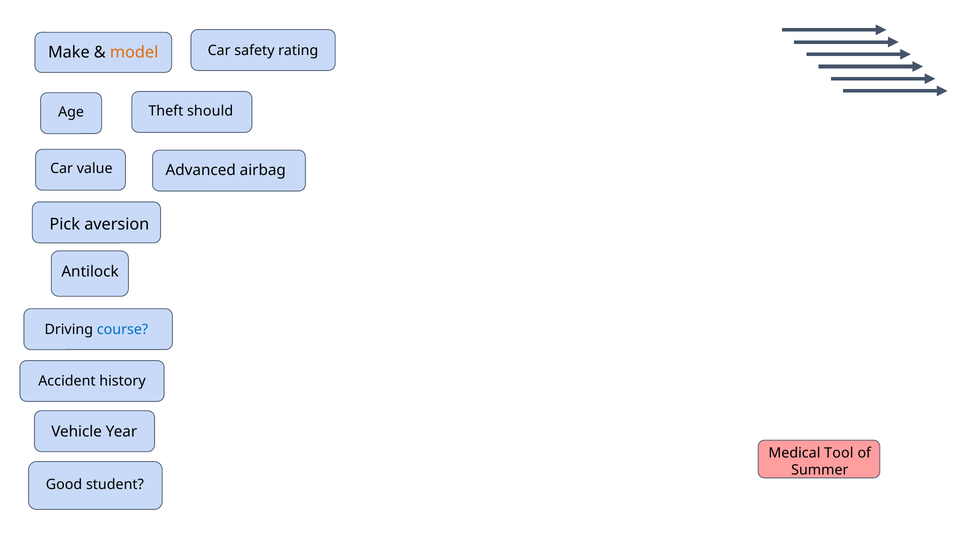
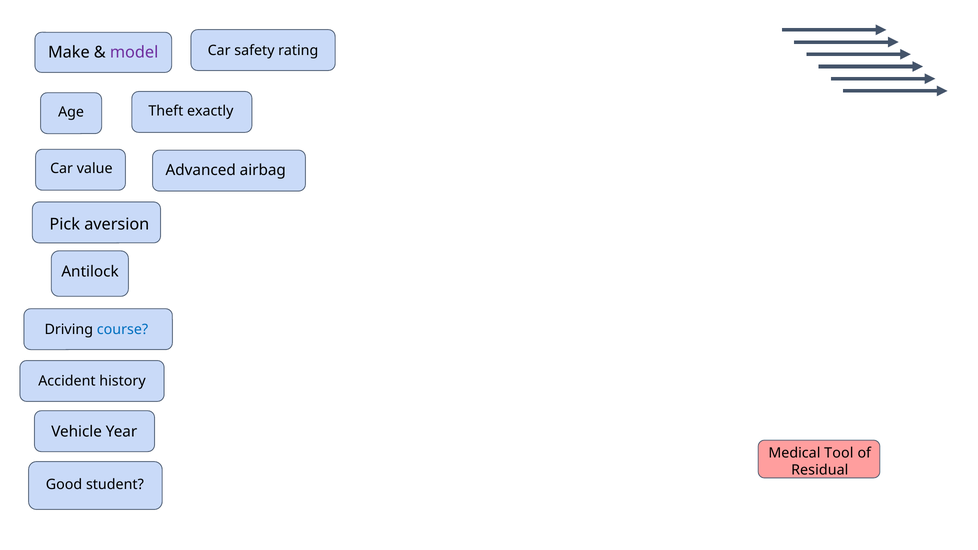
model colour: orange -> purple (134, 52)
should: should -> exactly (210, 111)
Summer: Summer -> Residual (820, 470)
